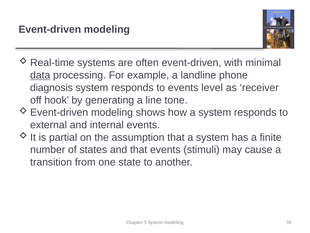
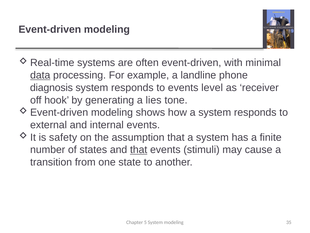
line: line -> lies (154, 100)
partial: partial -> safety (63, 137)
that underline: none -> present (139, 149)
